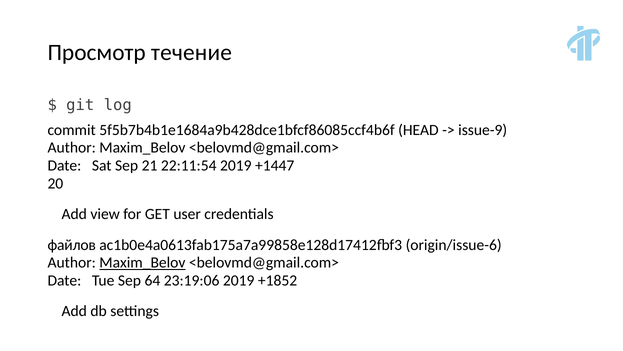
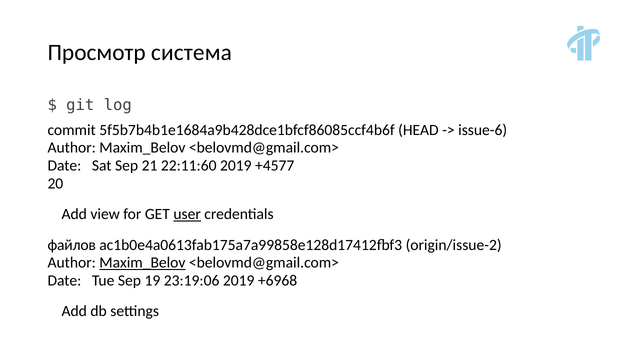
течение: течение -> система (191, 52)
issue-9: issue-9 -> issue-6 (483, 130)
22:11:54: 22:11:54 -> 22:11:60 (189, 165)
+1447: +1447 -> +4577 (275, 165)
user underline: none -> present (187, 214)
origin/issue-6: origin/issue-6 -> origin/issue-2 (454, 245)
64: 64 -> 19 (152, 280)
+1852: +1852 -> +6968 (278, 280)
